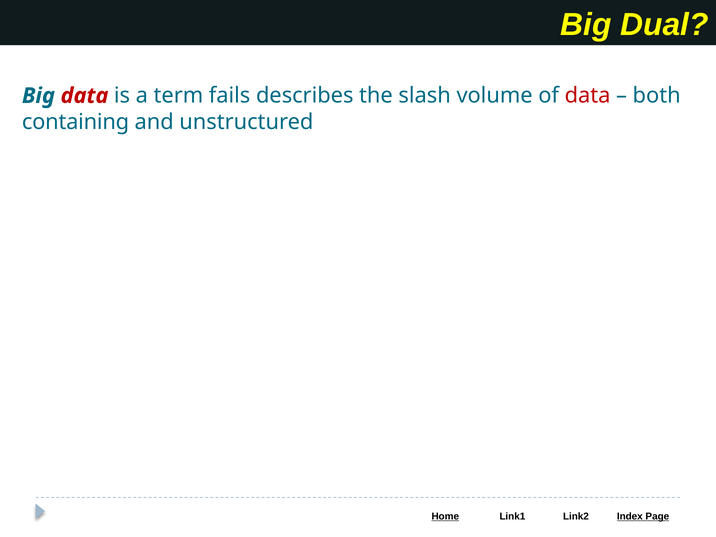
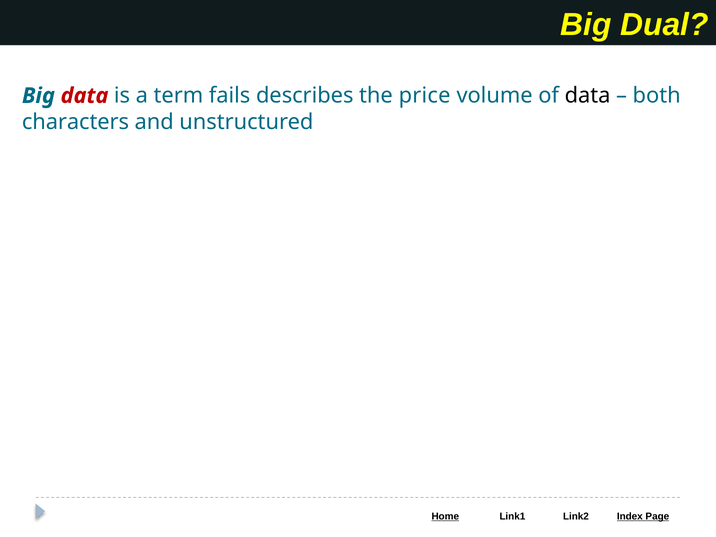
slash: slash -> price (425, 96)
data colour: red -> black (588, 96)
containing: containing -> characters (75, 122)
